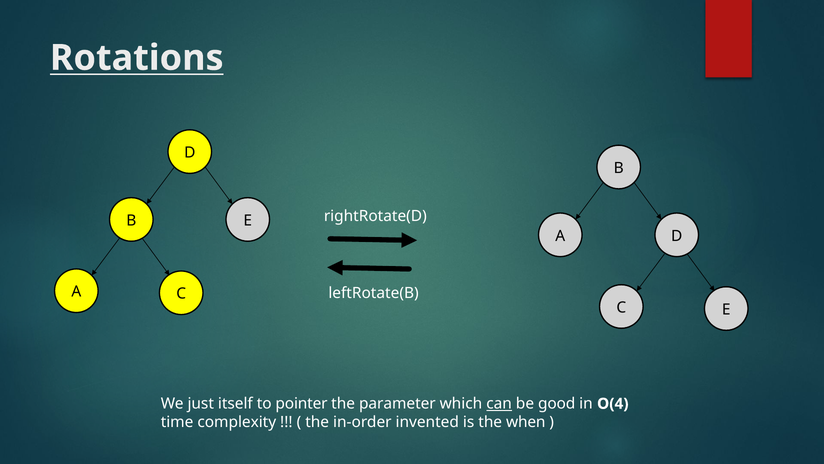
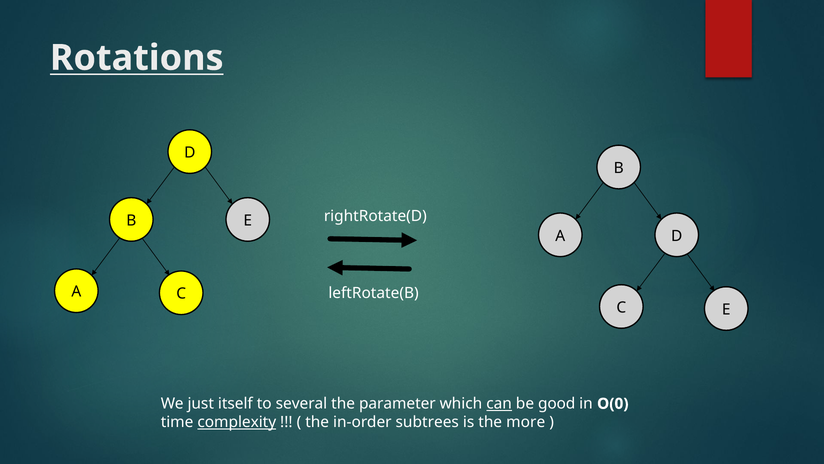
pointer: pointer -> several (301, 403)
O(4: O(4 -> O(0 (613, 403)
complexity underline: none -> present (237, 422)
invented: invented -> subtrees (427, 422)
when: when -> more (526, 422)
